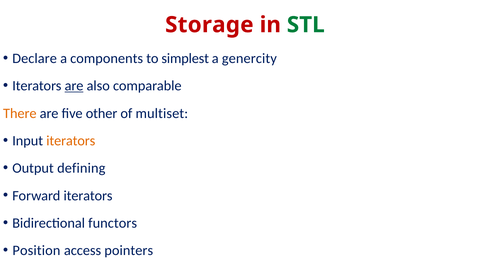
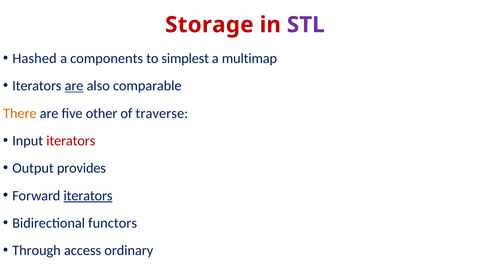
STL colour: green -> purple (306, 25)
Declare: Declare -> Hashed (35, 58)
genercity: genercity -> multimap (249, 58)
multiset: multiset -> traverse (162, 113)
iterators colour: orange -> red (71, 141)
defining: defining -> provides (81, 168)
iterators underline: none -> present (88, 195)
Position: Position -> Through (37, 250)
pointers: pointers -> ordinary (129, 250)
